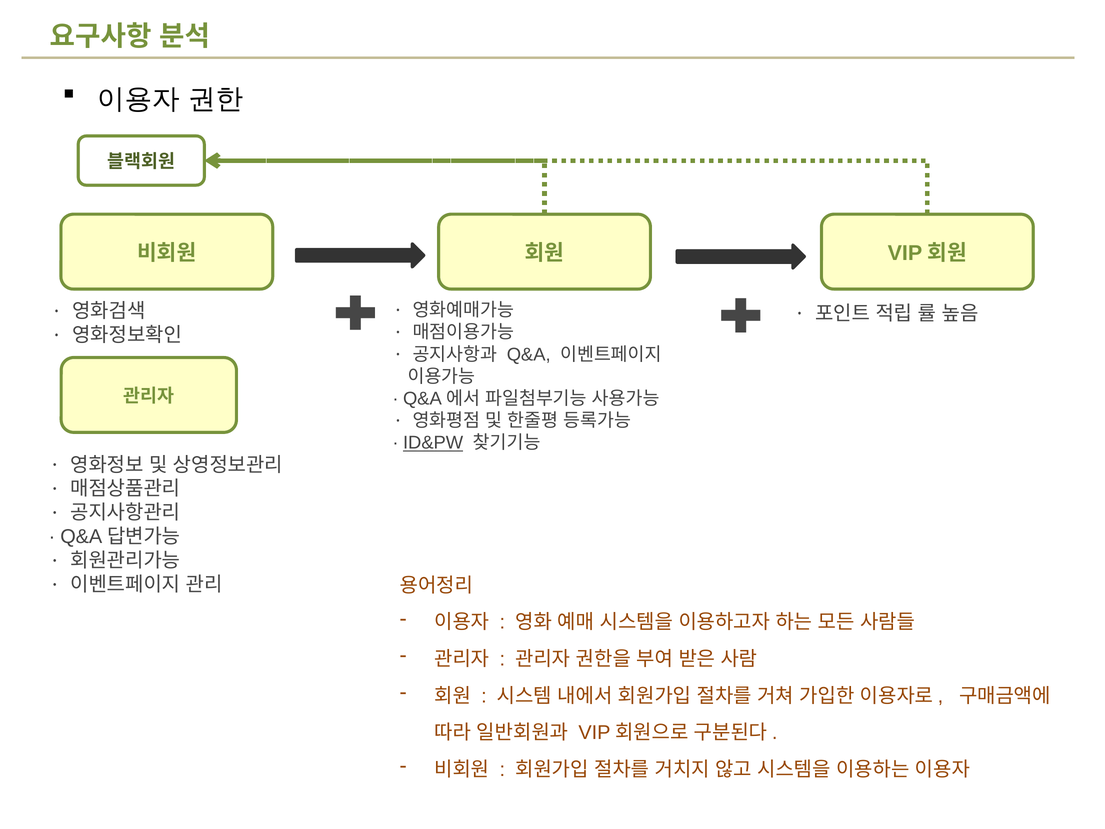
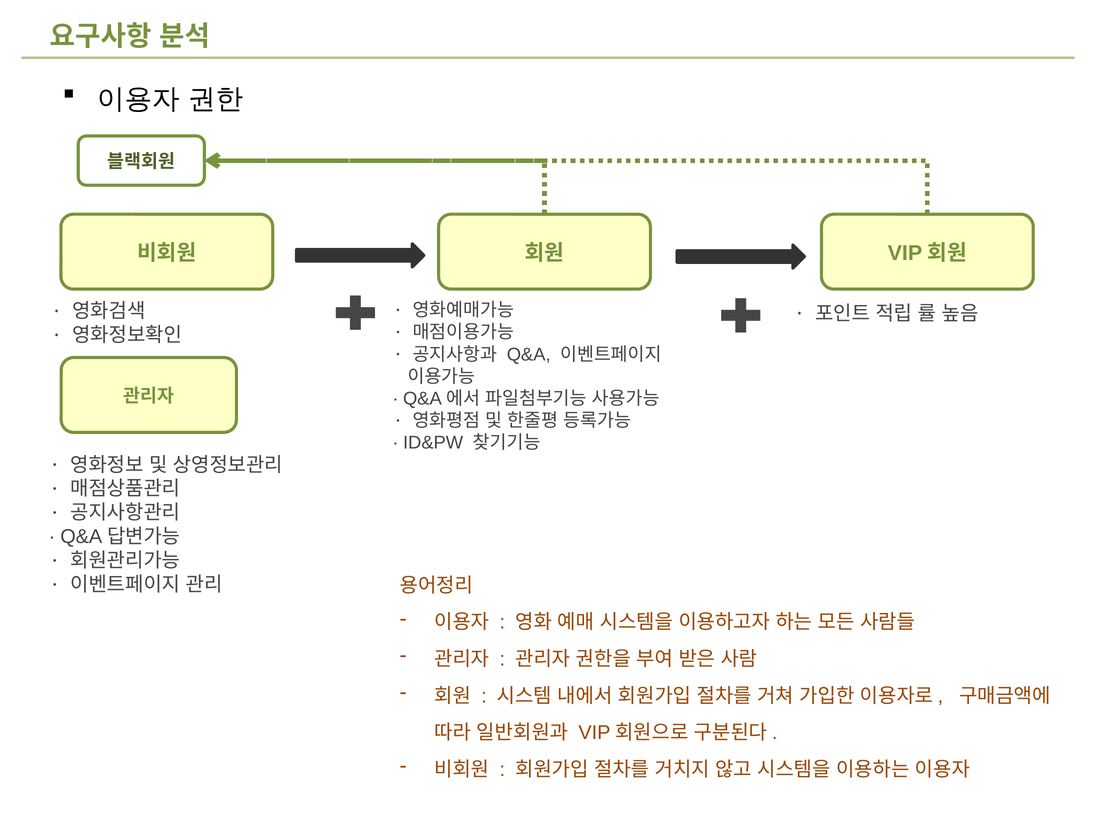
ID&PW underline: present -> none (433, 443)
